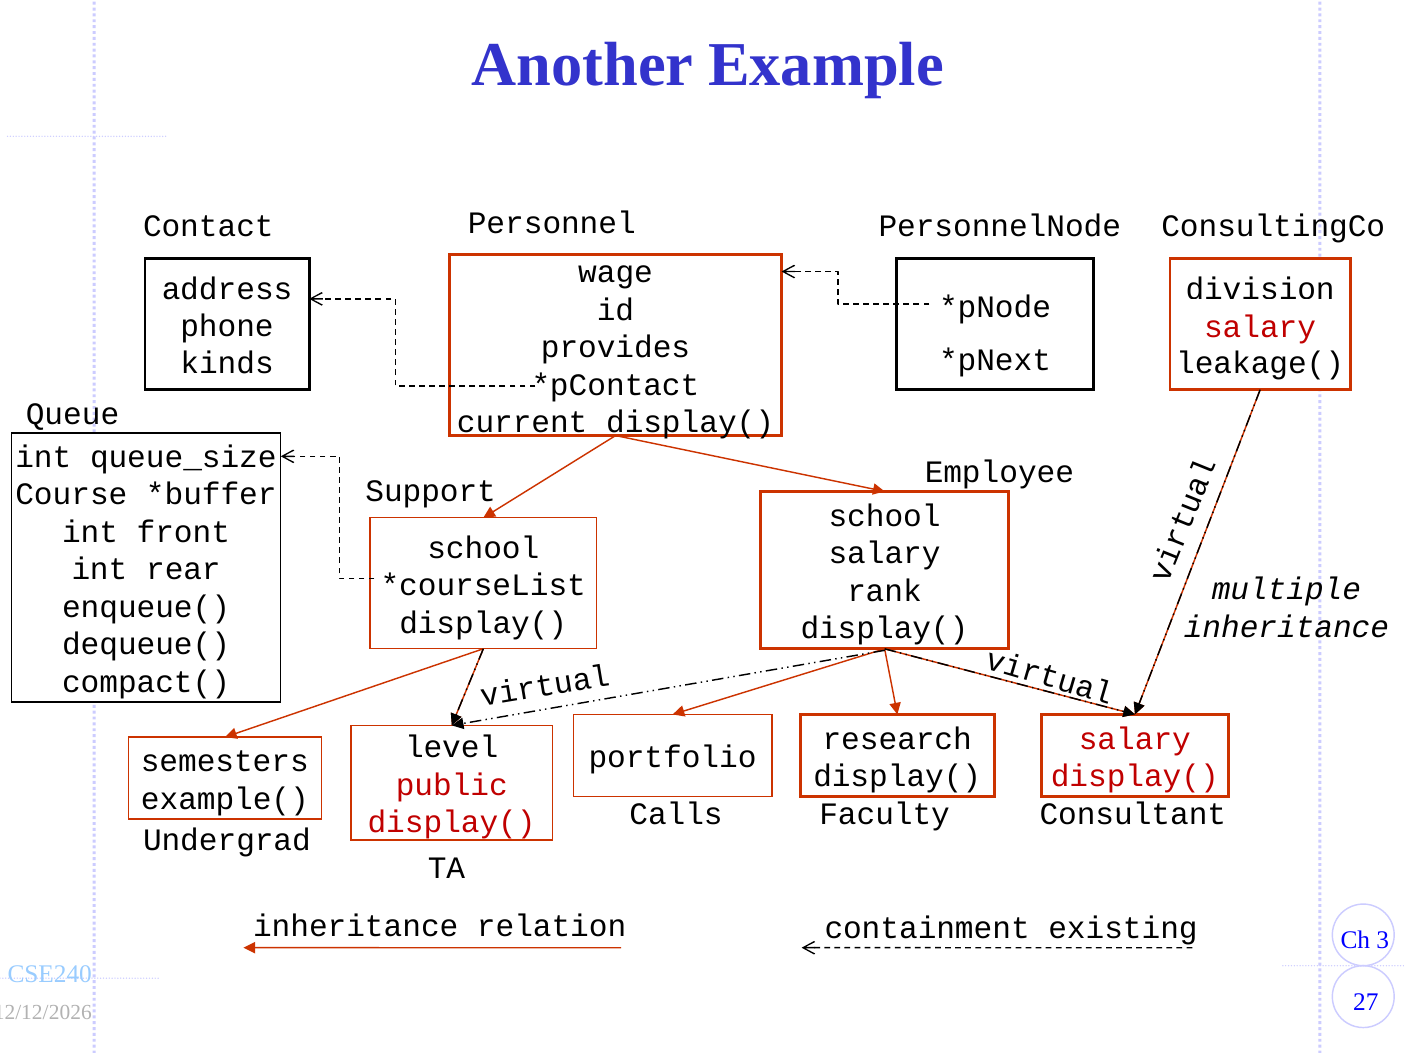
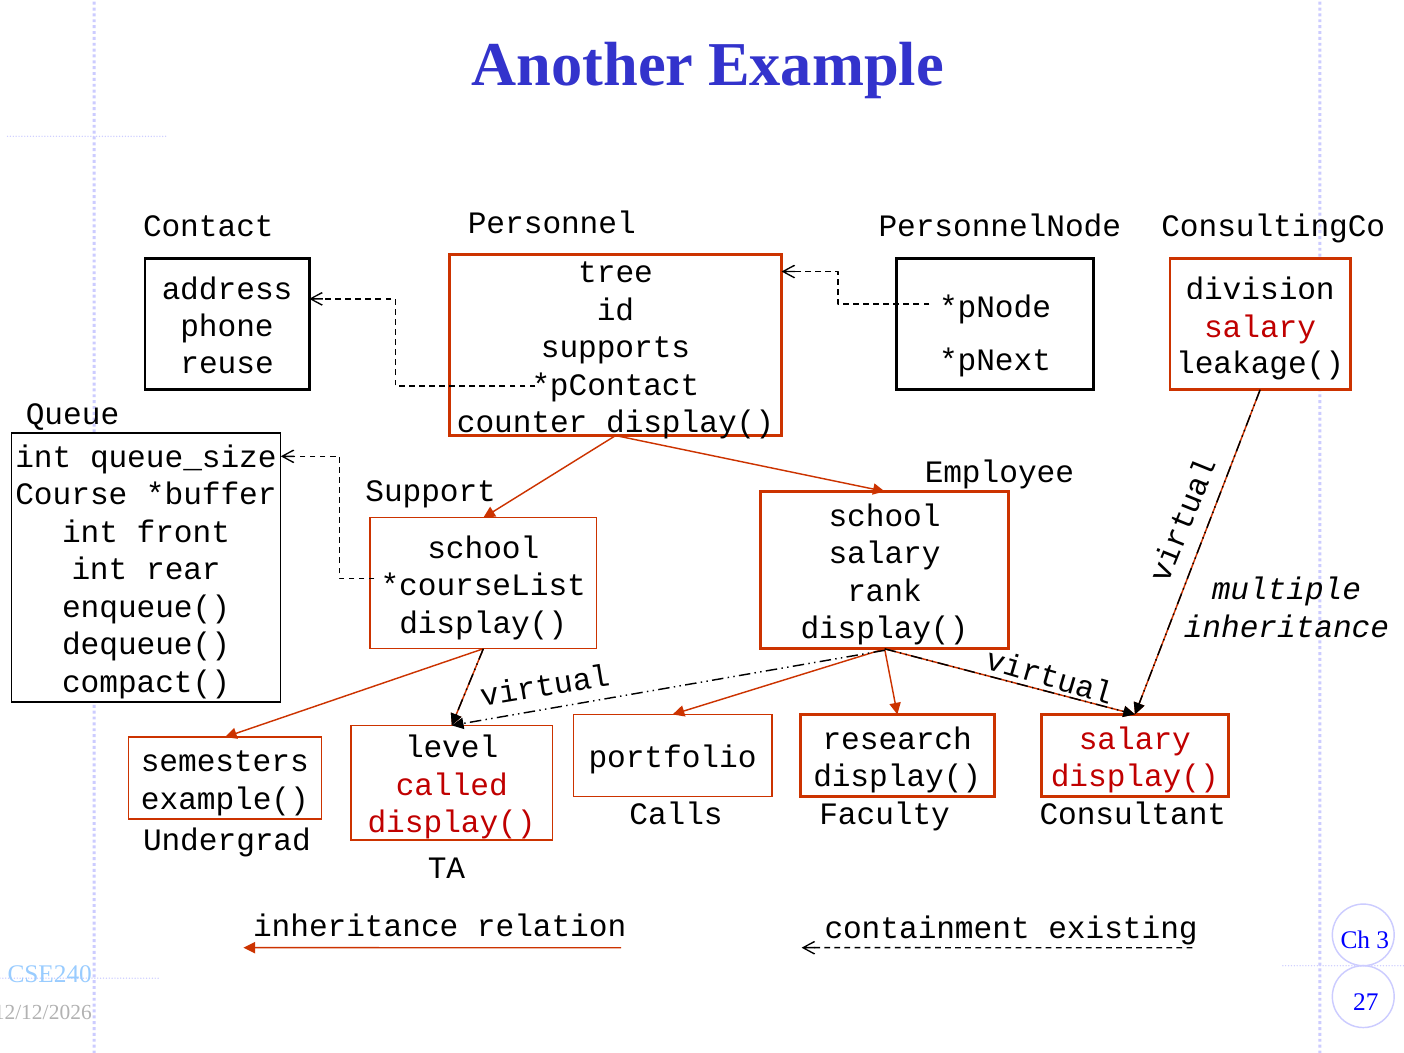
wage: wage -> tree (616, 273)
provides: provides -> supports (616, 347)
kinds: kinds -> reuse (227, 364)
current: current -> counter (522, 422)
public: public -> called (452, 785)
